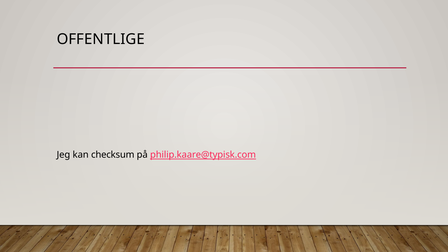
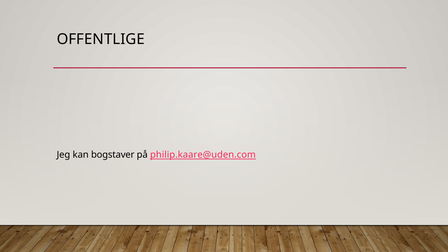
checksum: checksum -> bogstaver (113, 155)
philip.kaare@typisk.com: philip.kaare@typisk.com -> philip.kaare@uden.com (203, 155)
